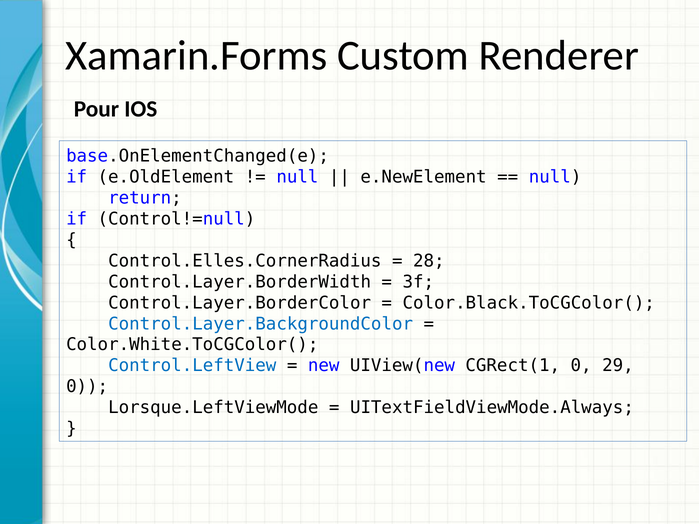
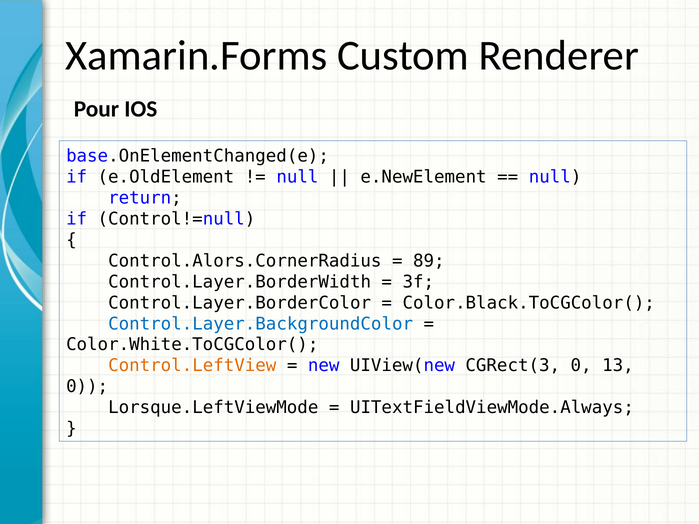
Control.Elles.CornerRadius: Control.Elles.CornerRadius -> Control.Alors.CornerRadius (245, 261)
28: 28 -> 89 (429, 261)
Control.LeftView colour: blue -> orange (192, 366)
CGRect(1: CGRect(1 -> CGRect(3 (513, 366)
29: 29 -> 13 (618, 366)
